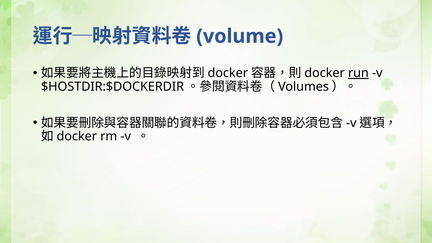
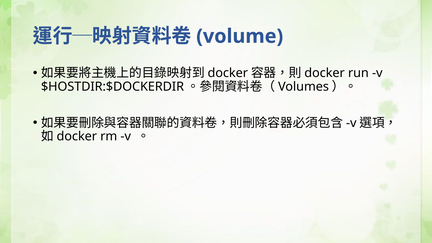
run underline: present -> none (358, 73)
